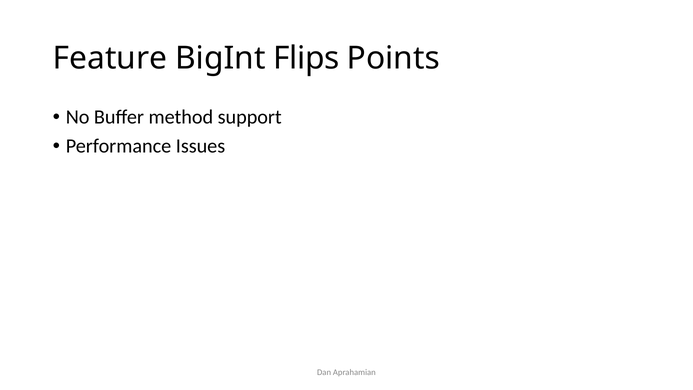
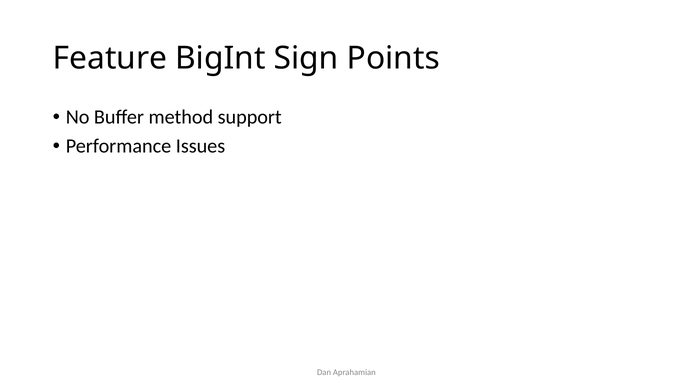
Flips: Flips -> Sign (306, 58)
